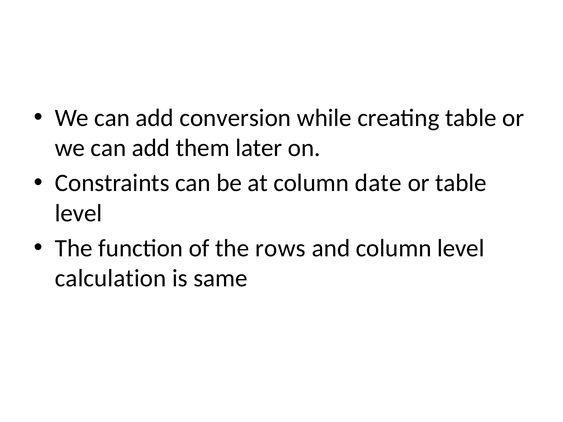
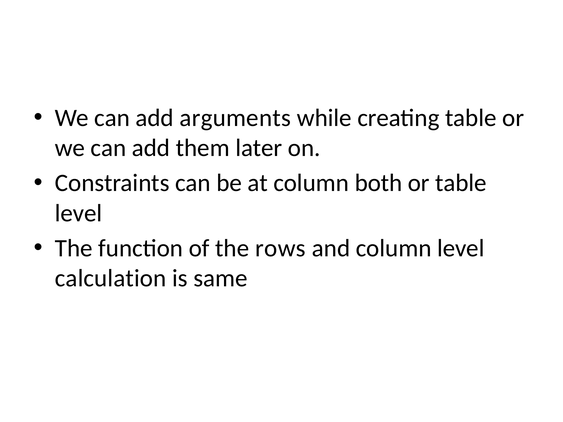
conversion: conversion -> arguments (235, 118)
date: date -> both (378, 183)
